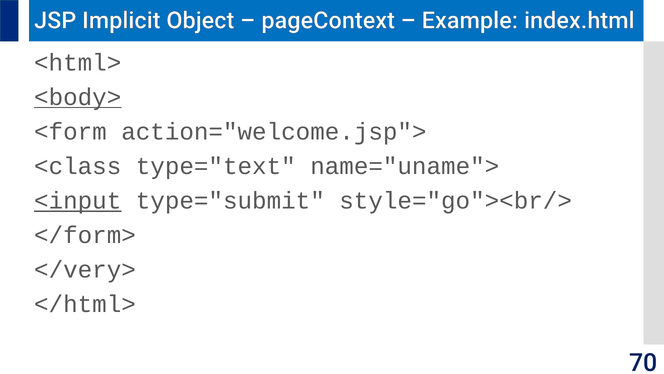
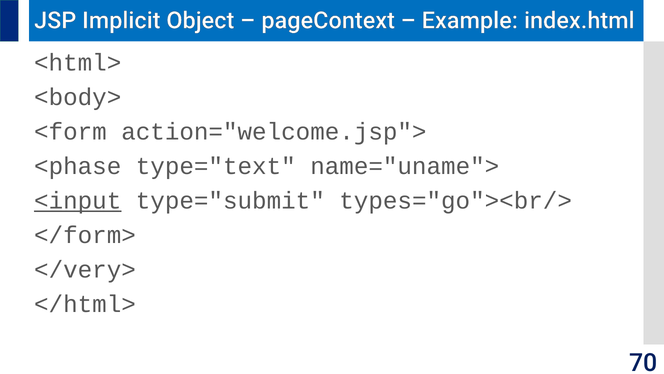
<body> underline: present -> none (78, 97)
<class: <class -> <phase (78, 166)
style="go"><br/>: style="go"><br/> -> types="go"><br/> (456, 200)
